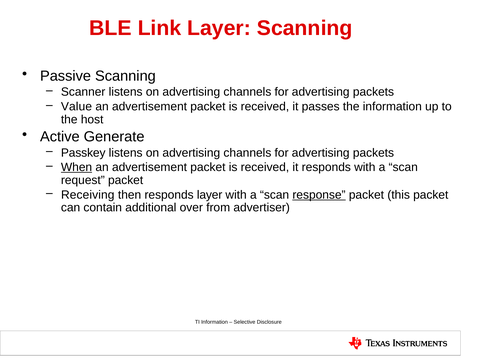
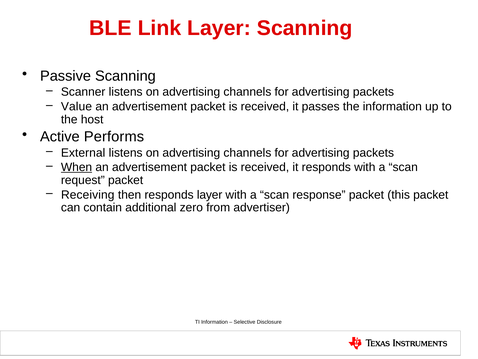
Generate: Generate -> Performs (114, 137)
Passkey: Passkey -> External (83, 153)
response underline: present -> none (319, 194)
over: over -> zero (191, 207)
